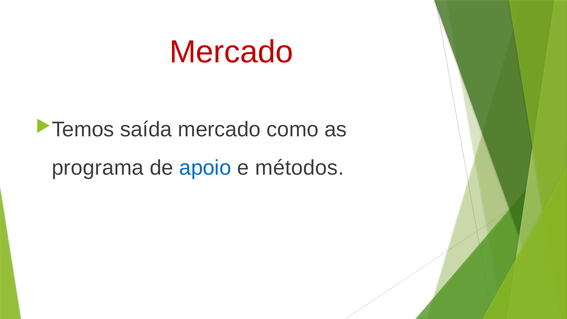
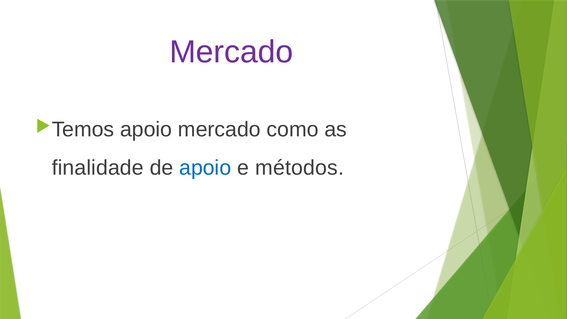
Mercado colour: red -> purple (231, 52)
saída: saída -> apoio (146, 130)
programa: programa -> finalidade (98, 168)
